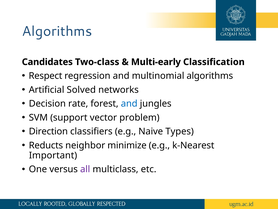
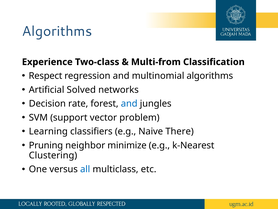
Candidates: Candidates -> Experience (47, 62)
Multi-early: Multi-early -> Multi-from (156, 62)
Direction: Direction -> Learning (48, 131)
Types: Types -> There (180, 131)
Reducts: Reducts -> Pruning (46, 145)
Important: Important -> Clustering (53, 155)
all colour: purple -> blue (85, 169)
